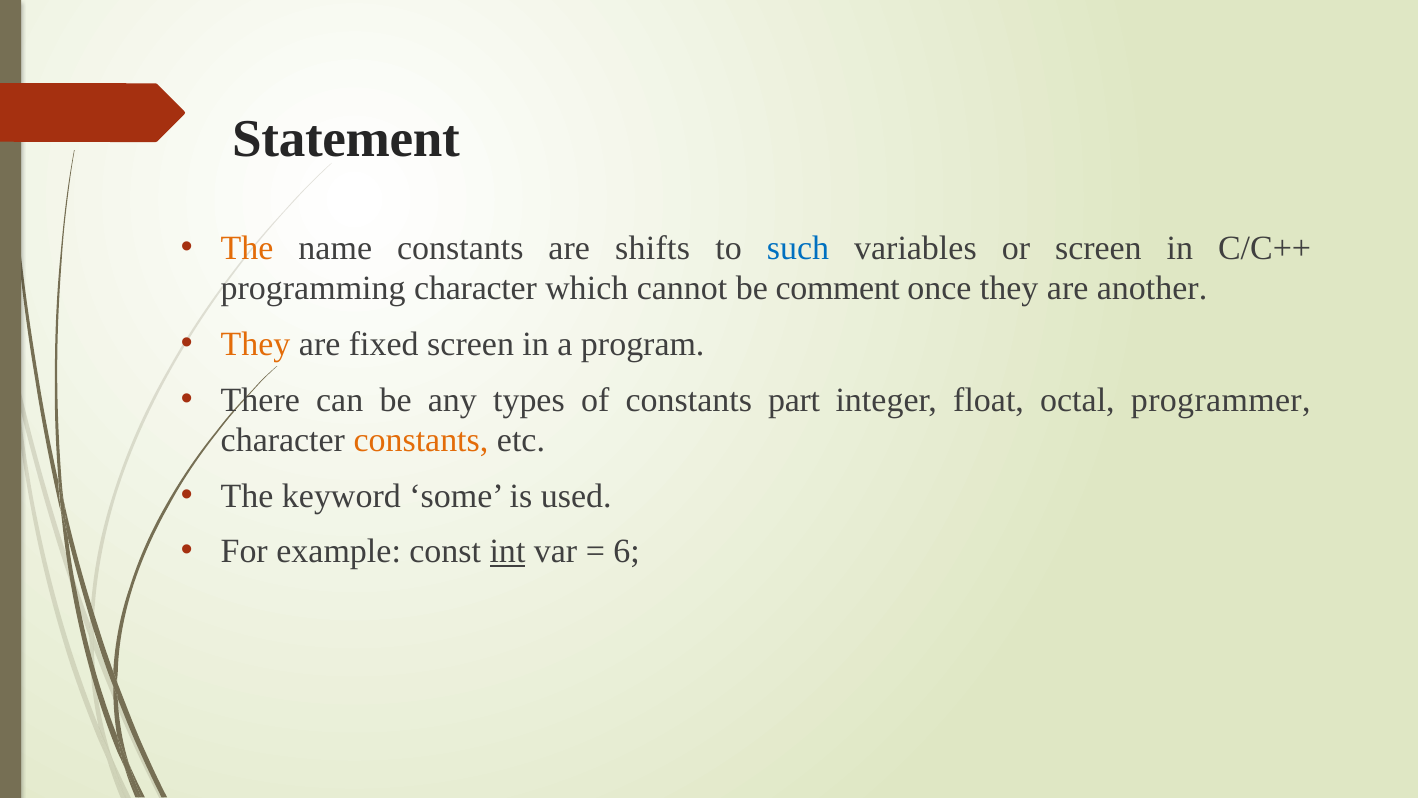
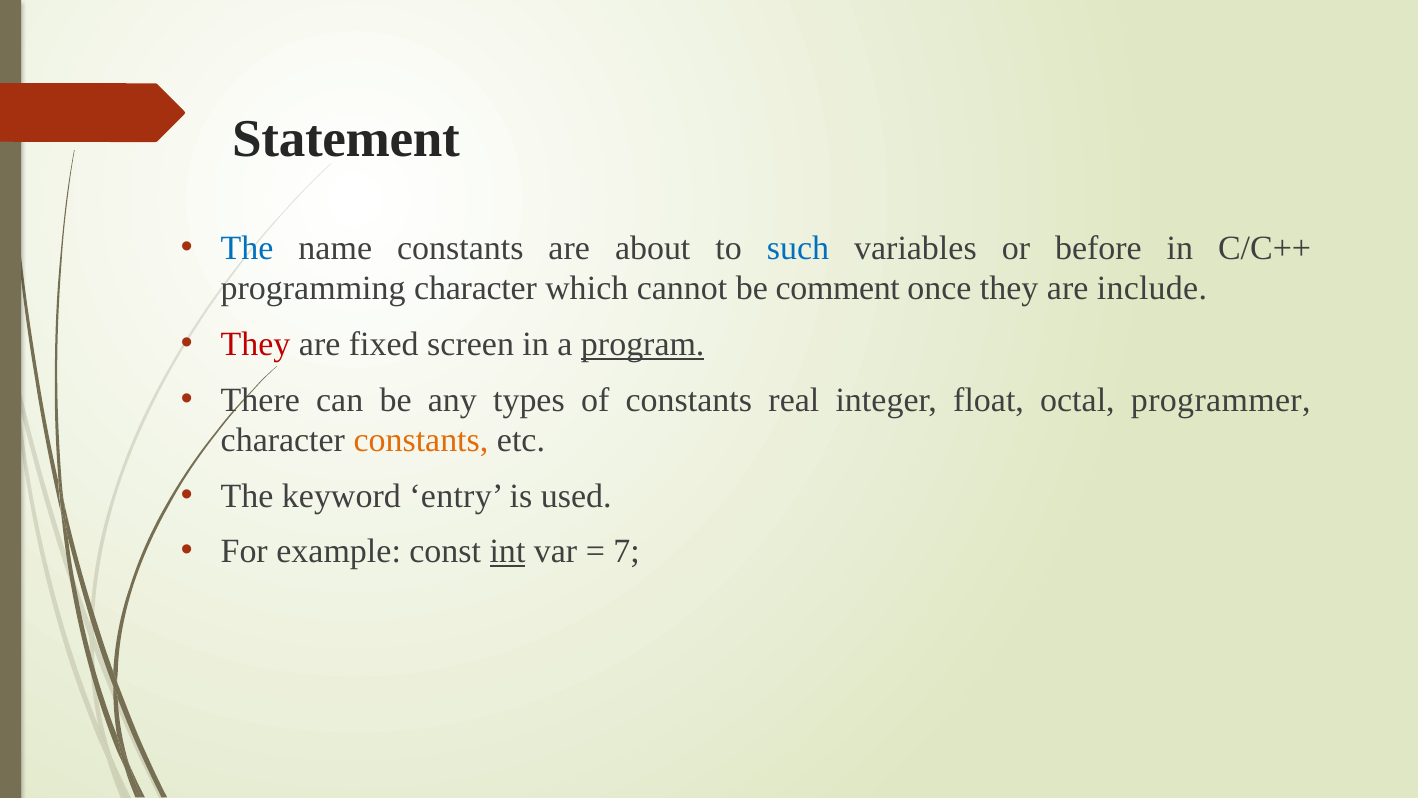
The colour: orange -> blue (247, 248)
shifts: shifts -> about (653, 248)
or screen: screen -> before (1098, 248)
another: another -> include (1152, 289)
They colour: orange -> red (256, 344)
program underline: none -> present (643, 344)
part: part -> real (794, 400)
some: some -> entry (456, 496)
6: 6 -> 7 (627, 551)
